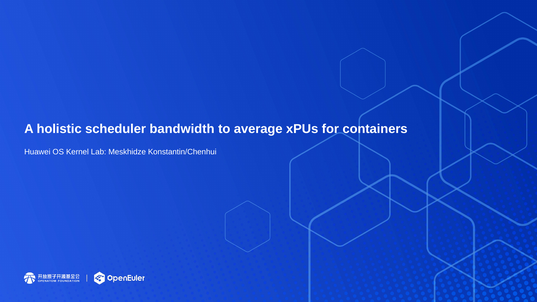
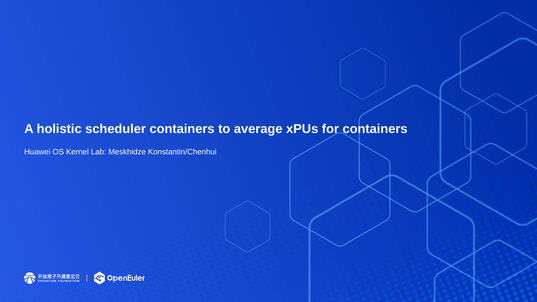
scheduler bandwidth: bandwidth -> containers (182, 129)
